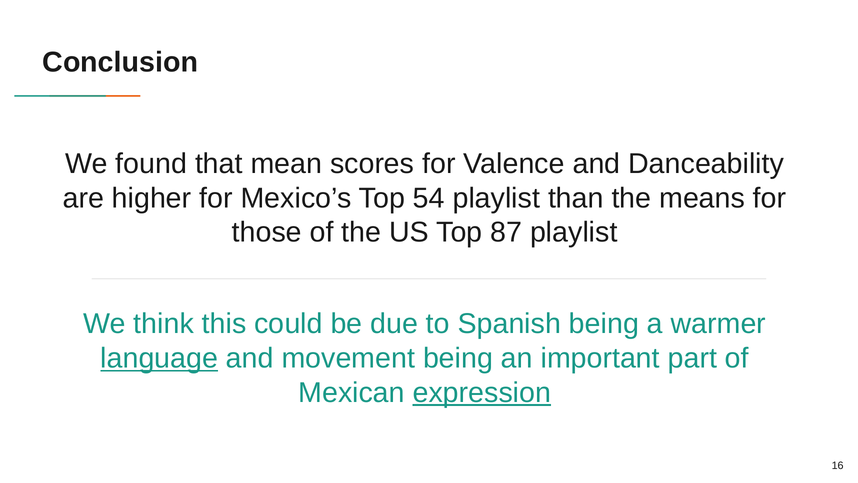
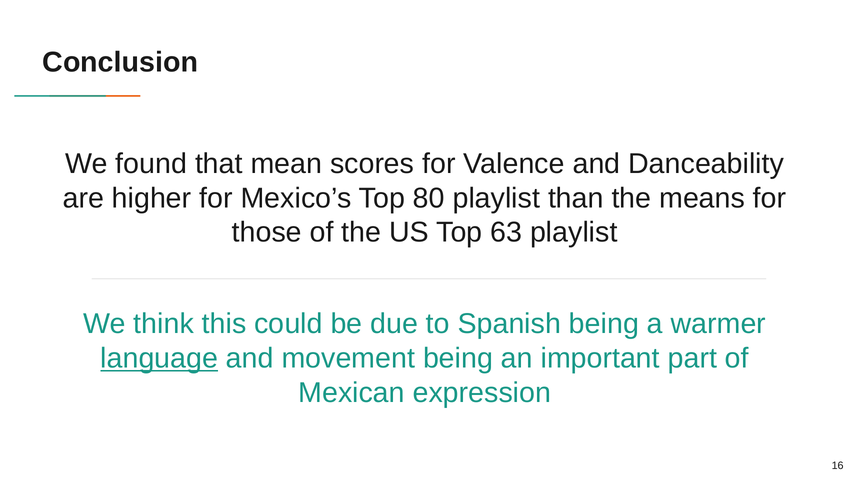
54: 54 -> 80 (429, 198)
87: 87 -> 63 (506, 232)
expression underline: present -> none (482, 392)
